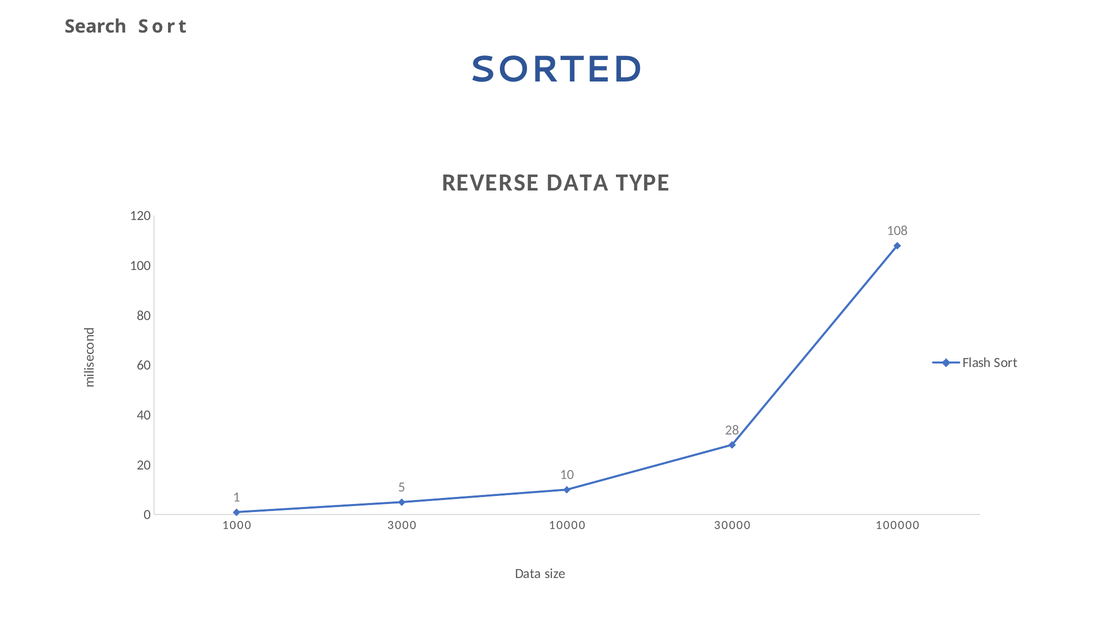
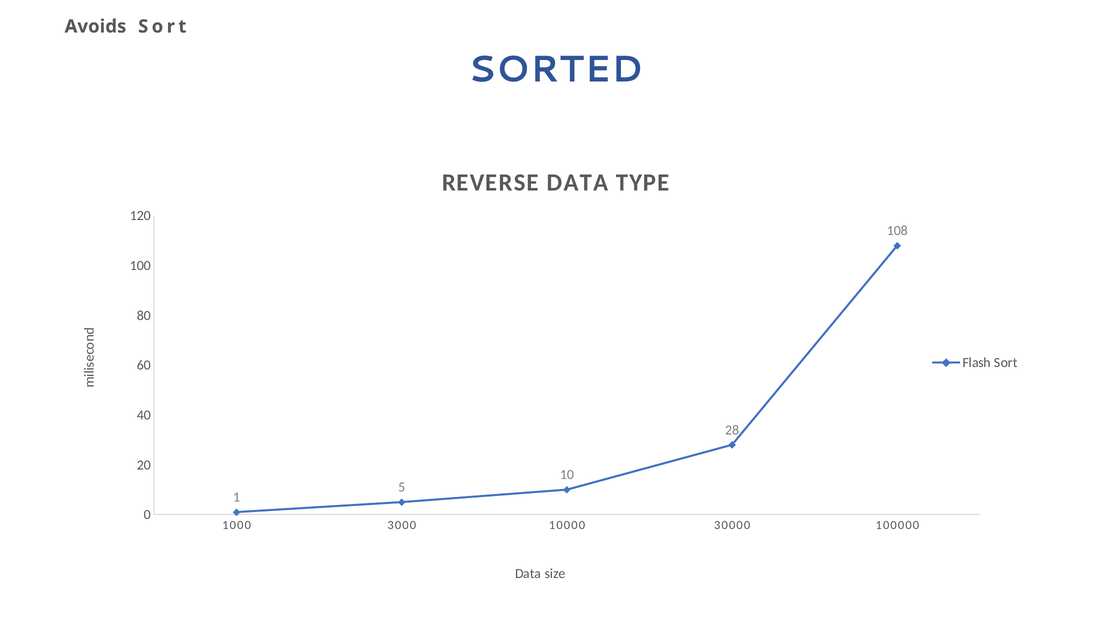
Search: Search -> Avoids (95, 26)
